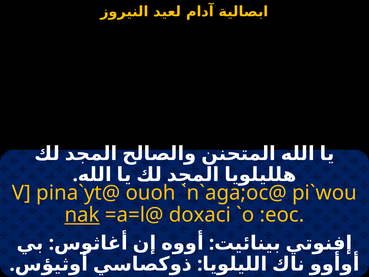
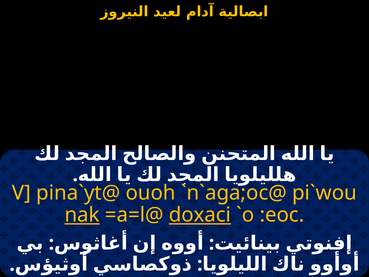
doxaci underline: none -> present (200, 215)
